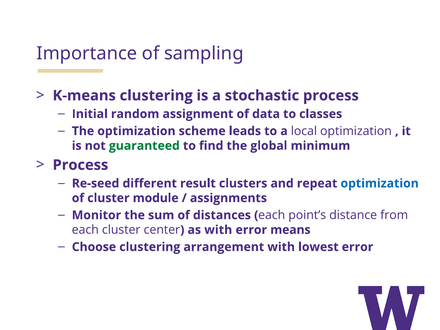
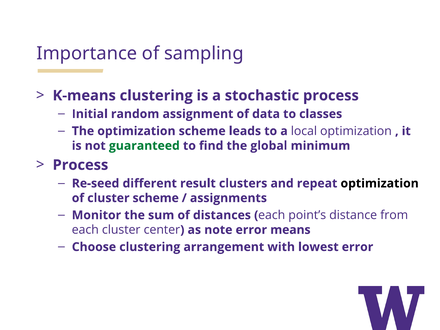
optimization colour: blue -> black (380, 183)
cluster module: module -> scheme (156, 198)
as with: with -> note (218, 230)
